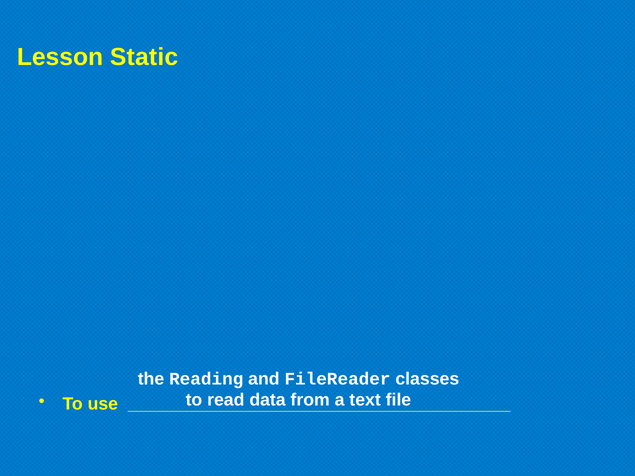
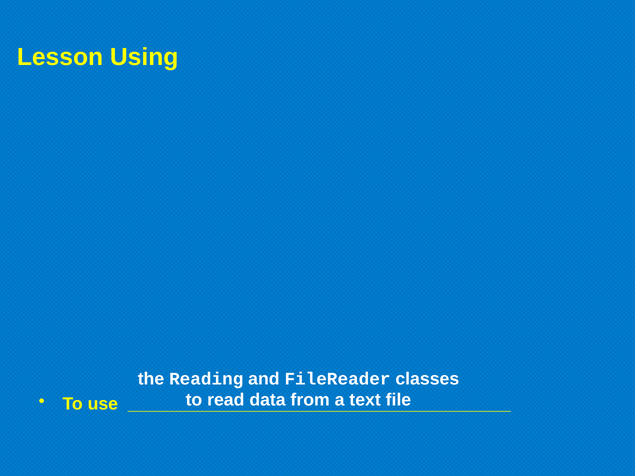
Static: Static -> Using (144, 57)
